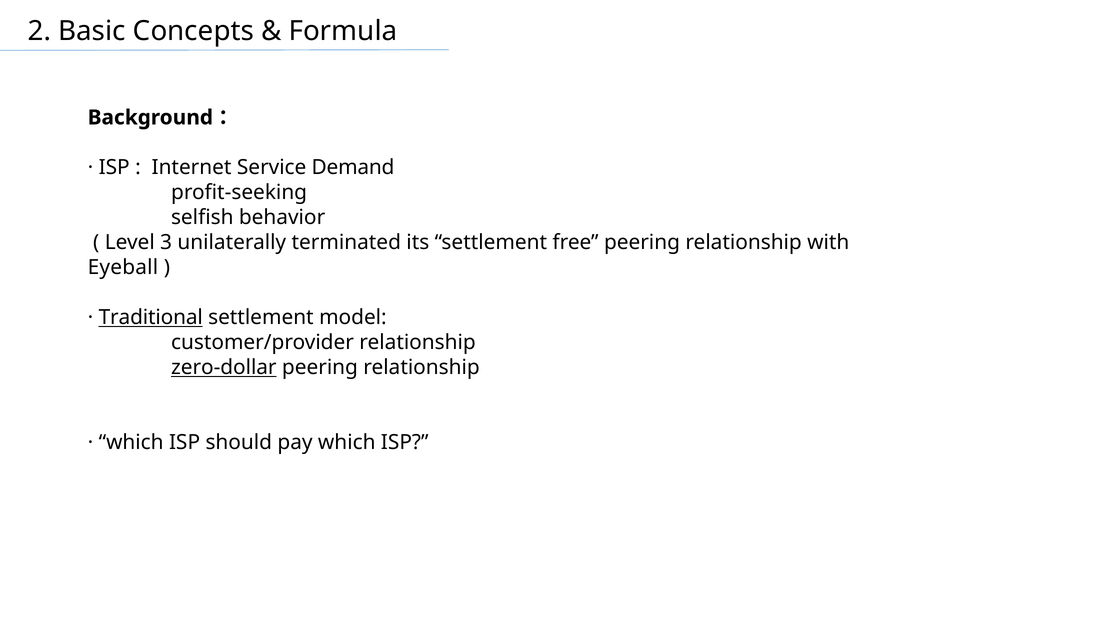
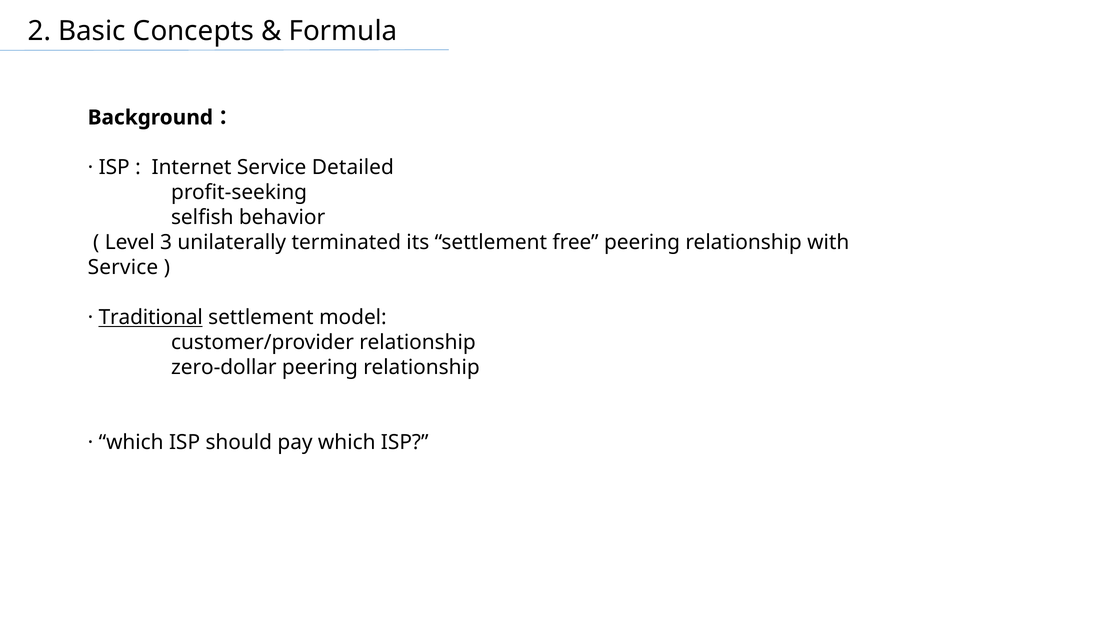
Demand: Demand -> Detailed (353, 168)
Eyeball: Eyeball -> Service (123, 268)
zero-dollar underline: present -> none (224, 368)
